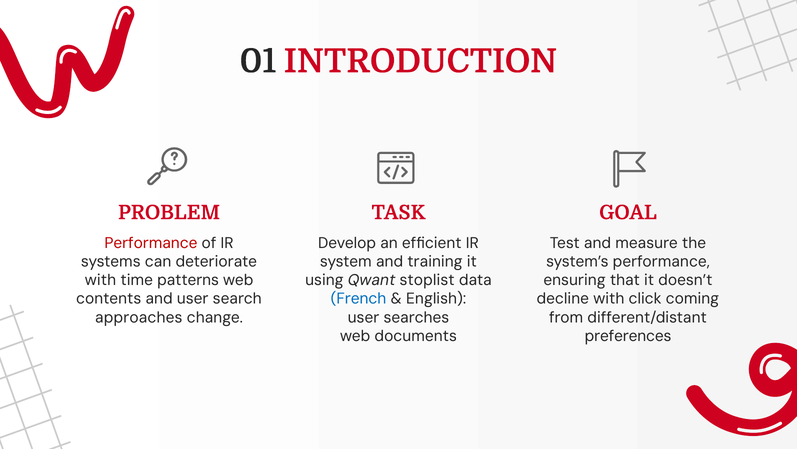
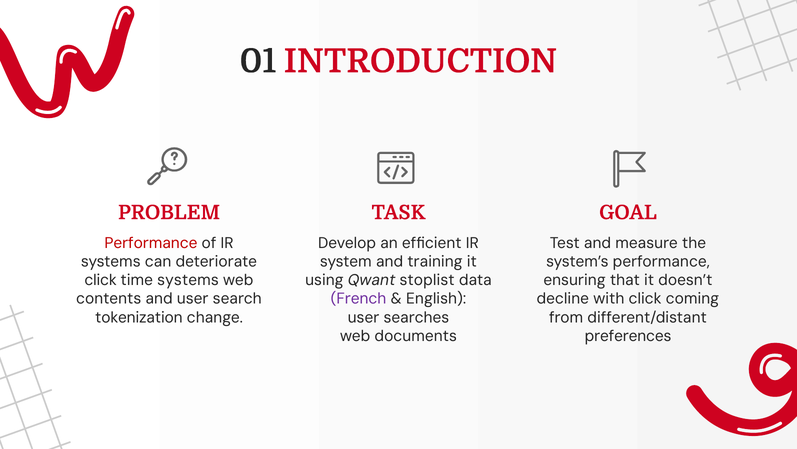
with: with -> click (101, 280)
time patterns: patterns -> systems (188, 280)
French colour: blue -> purple (359, 298)
approaches: approaches -> tokenization (139, 317)
